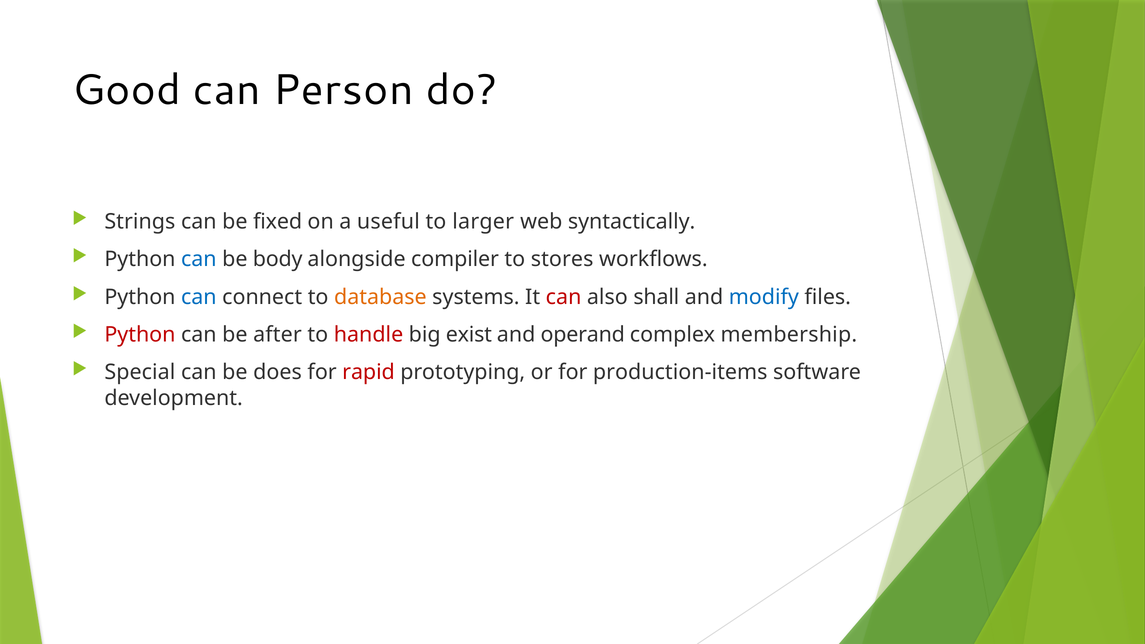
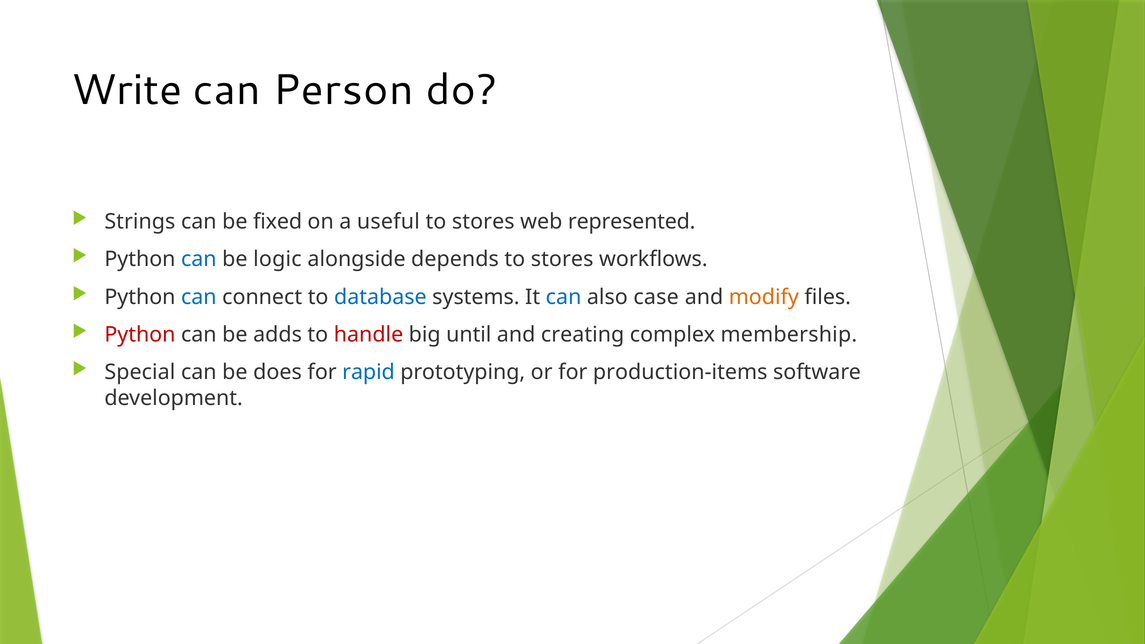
Good: Good -> Write (127, 90)
larger: larger -> stores (483, 222)
syntactically: syntactically -> represented (632, 222)
body: body -> logic (277, 259)
compiler: compiler -> depends (455, 259)
database colour: orange -> blue (380, 297)
can colour: red -> blue (564, 297)
shall: shall -> case (656, 297)
modify colour: blue -> orange (764, 297)
after: after -> adds (278, 335)
exist: exist -> until (469, 335)
operand: operand -> creating (583, 335)
rapid colour: red -> blue (369, 372)
